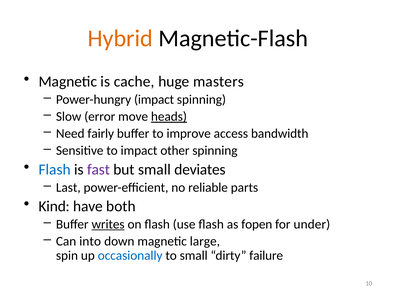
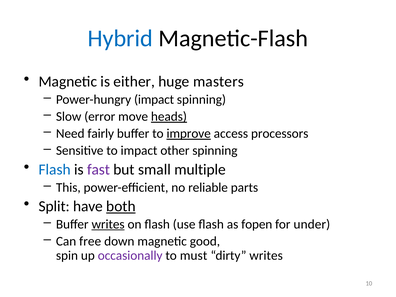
Hybrid colour: orange -> blue (120, 38)
cache: cache -> either (134, 82)
improve underline: none -> present (189, 134)
bandwidth: bandwidth -> processors (280, 134)
deviates: deviates -> multiple (200, 170)
Last: Last -> This (68, 187)
Kind: Kind -> Split (54, 206)
both underline: none -> present (121, 206)
into: into -> free (90, 241)
large: large -> good (205, 241)
occasionally colour: blue -> purple (130, 256)
to small: small -> must (194, 256)
dirty failure: failure -> writes (266, 256)
